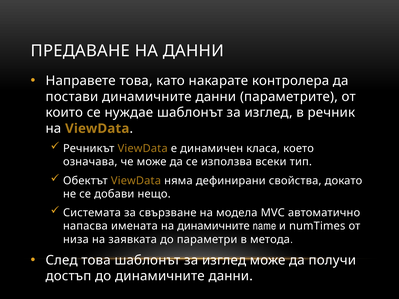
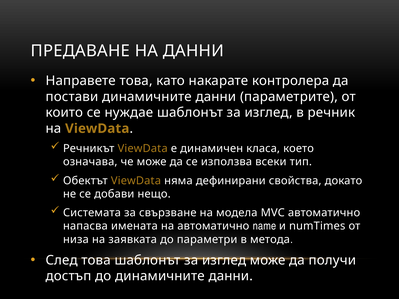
на динамичните: динамичните -> автоматично (213, 226)
